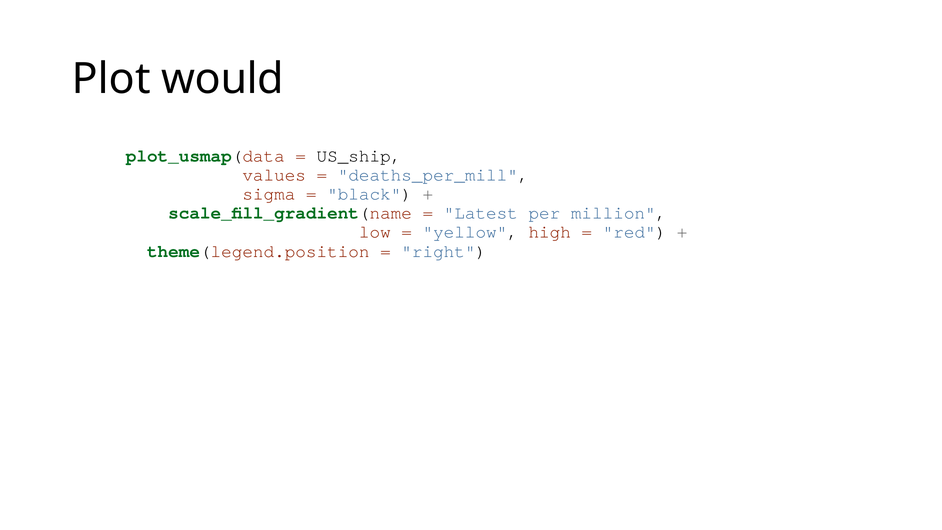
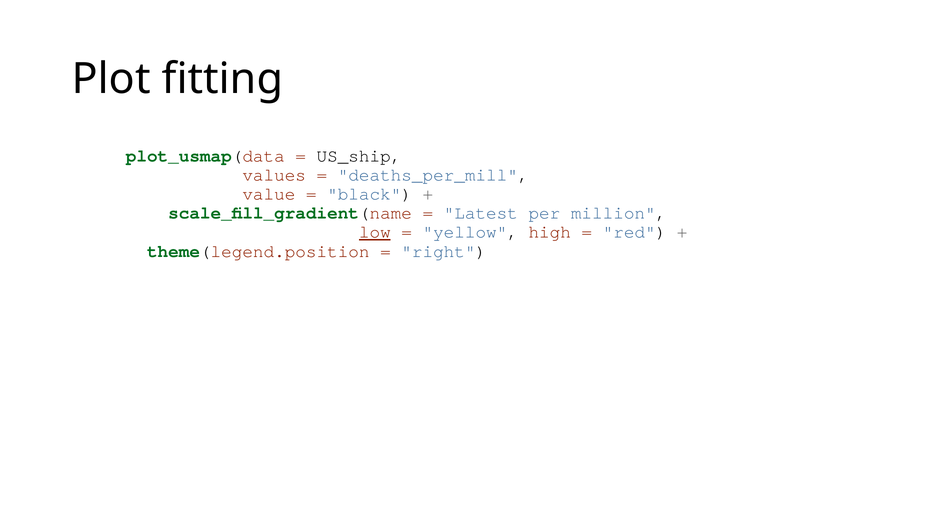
would: would -> fitting (222, 79)
sigma: sigma -> value (269, 194)
low underline: none -> present (375, 232)
